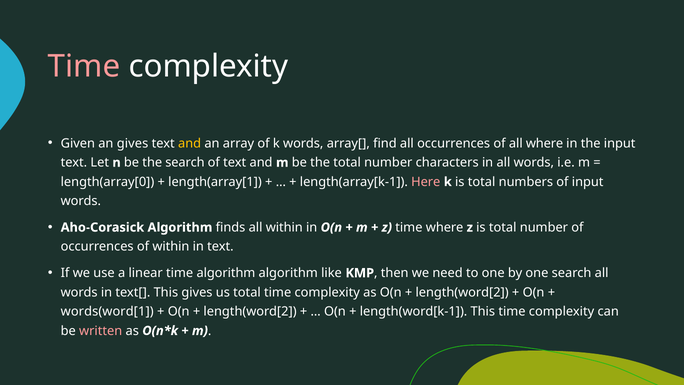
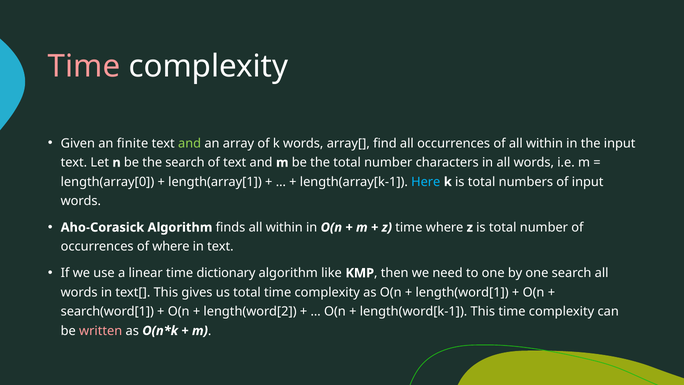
an gives: gives -> finite (133, 143)
and colour: yellow -> light green (190, 143)
of all where: where -> within (545, 143)
Here colour: pink -> light blue (426, 182)
of within: within -> where (171, 247)
time algorithm: algorithm -> dictionary (226, 273)
length(word[2: length(word[2 -> length(word[1 (462, 292)
words(word[1: words(word[1 -> search(word[1 (107, 311)
